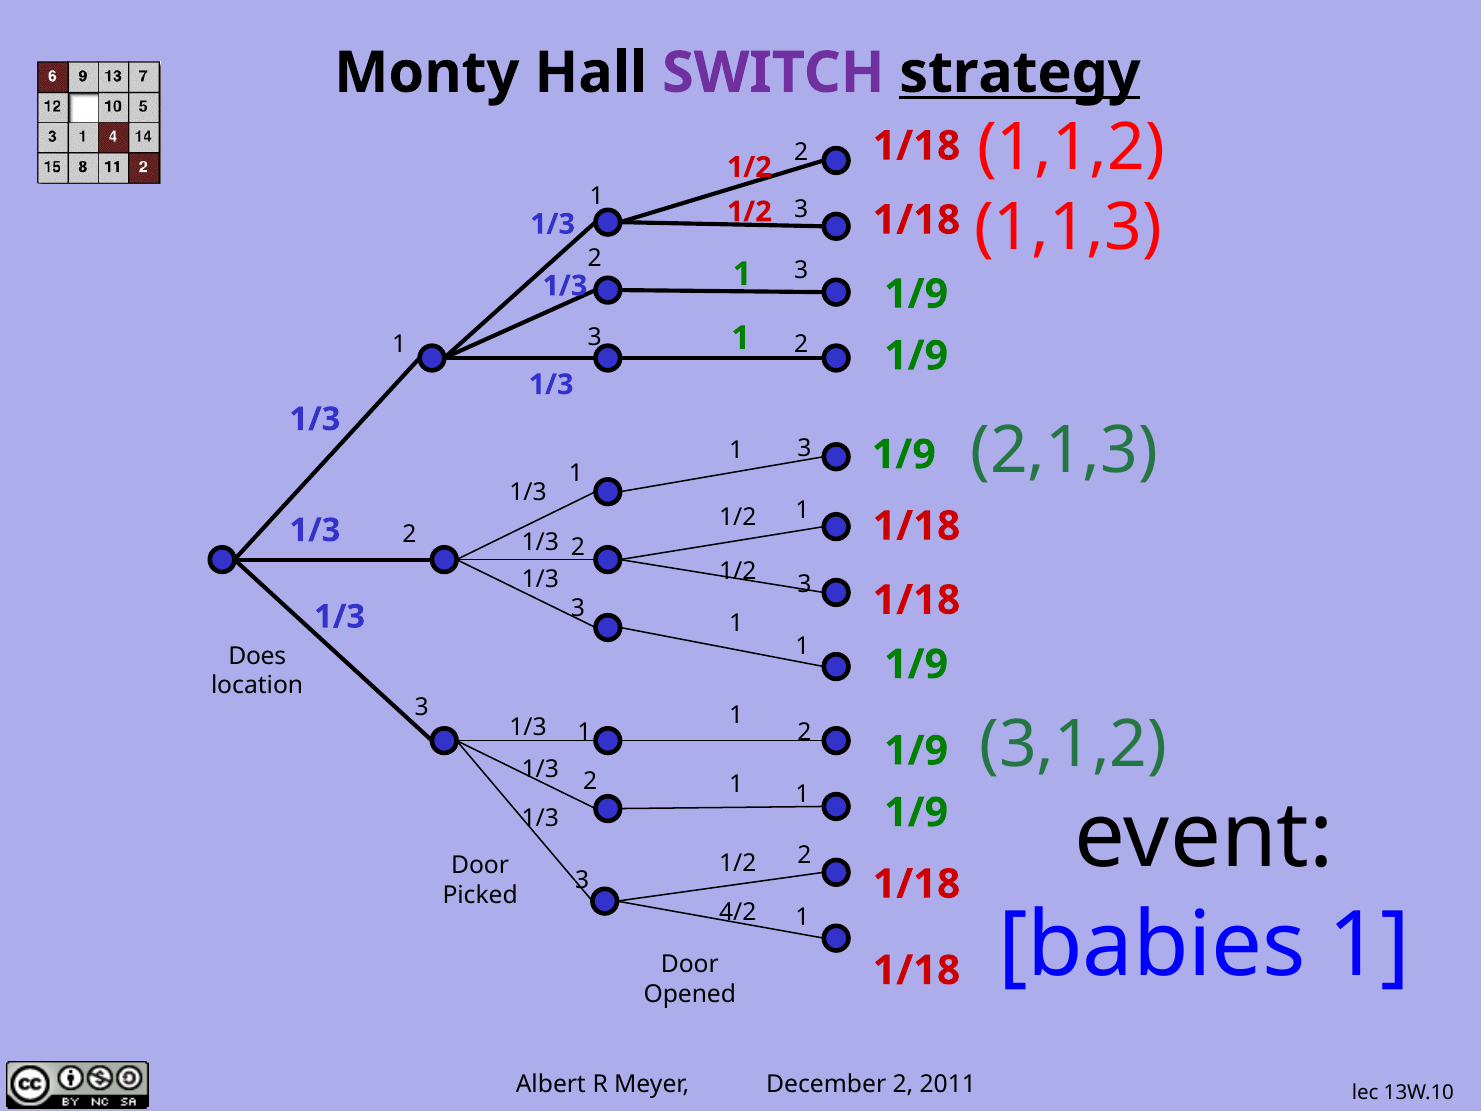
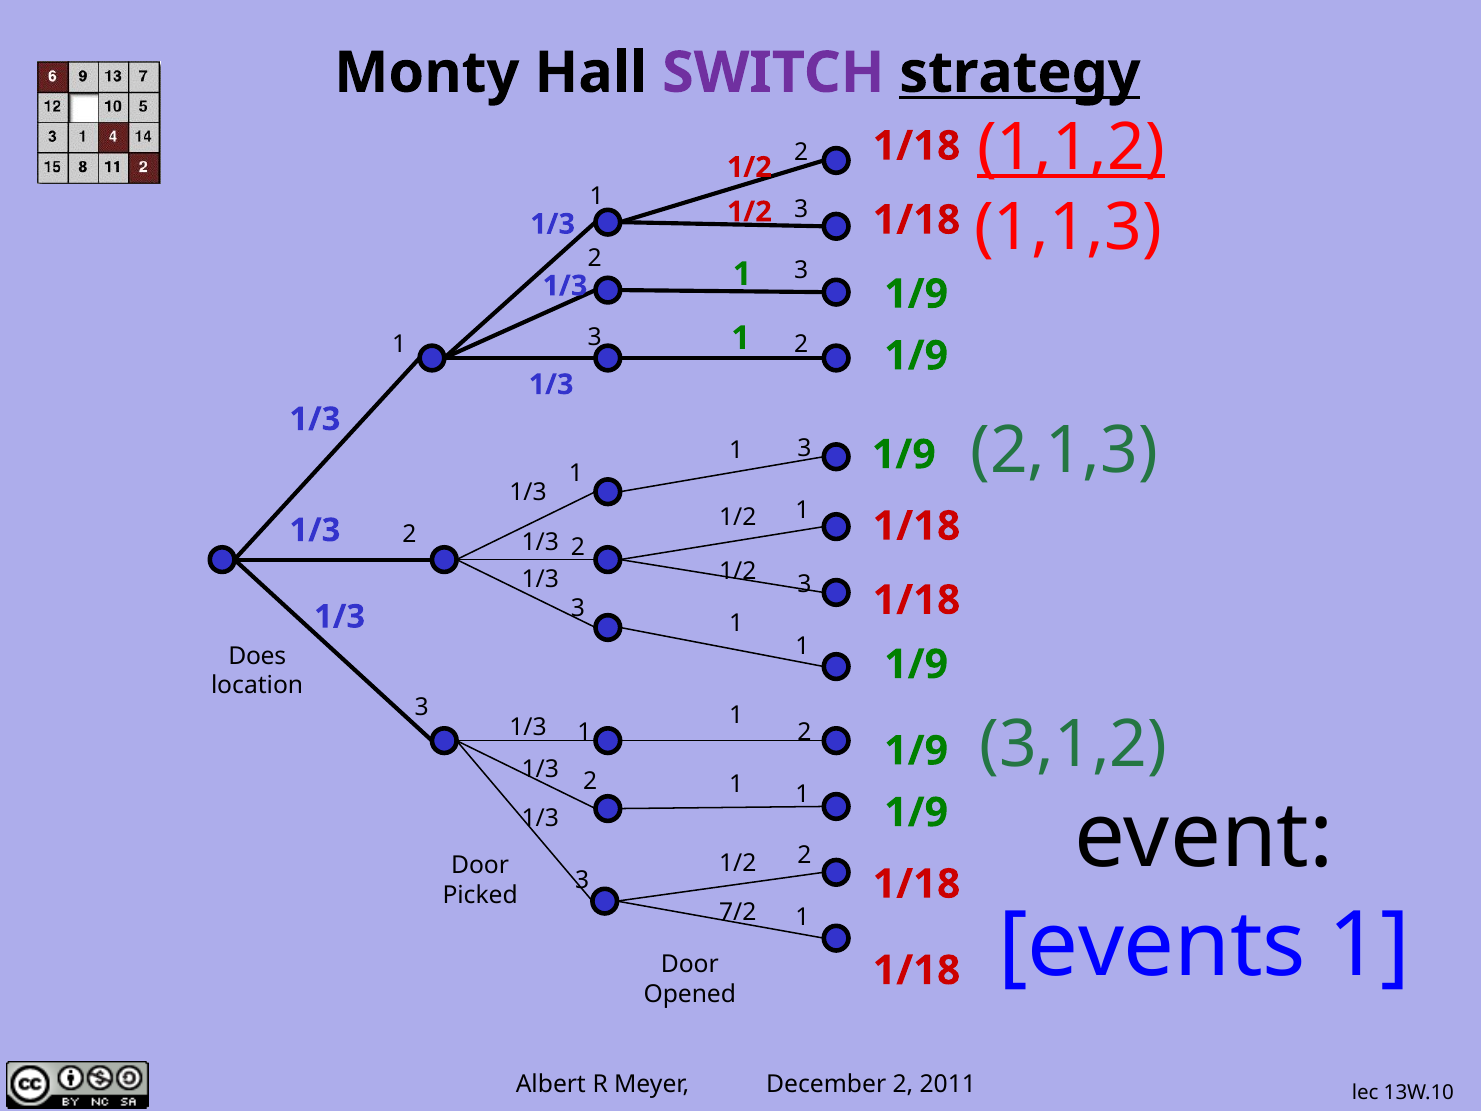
1,1,2 underline: none -> present (1071, 148)
4/2: 4/2 -> 7/2 (738, 912)
babies: babies -> events (1152, 945)
